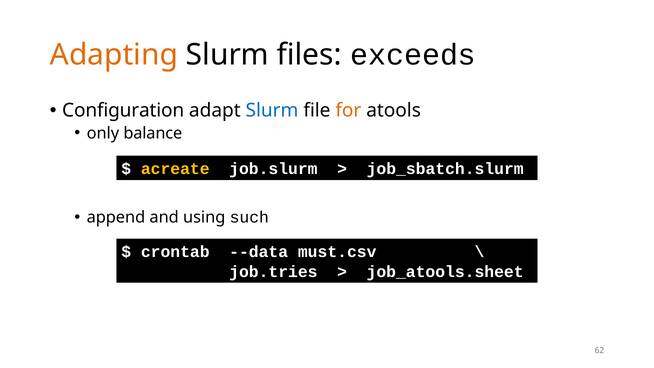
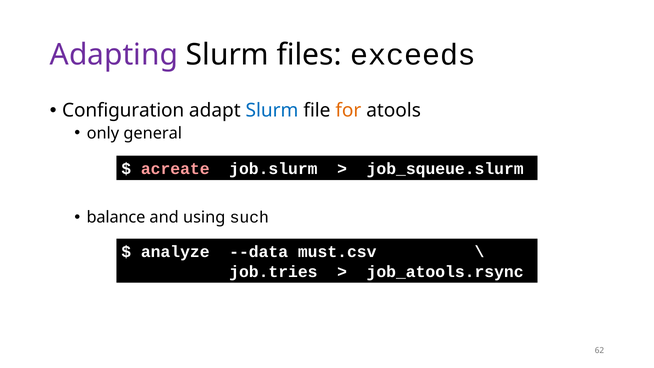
Adapting colour: orange -> purple (114, 55)
balance: balance -> general (153, 133)
acreate colour: yellow -> pink (175, 169)
job_sbatch.slurm: job_sbatch.slurm -> job_squeue.slurm (445, 169)
append: append -> balance (116, 217)
crontab: crontab -> analyze (175, 252)
job_atools.sheet: job_atools.sheet -> job_atools.rsync (445, 272)
